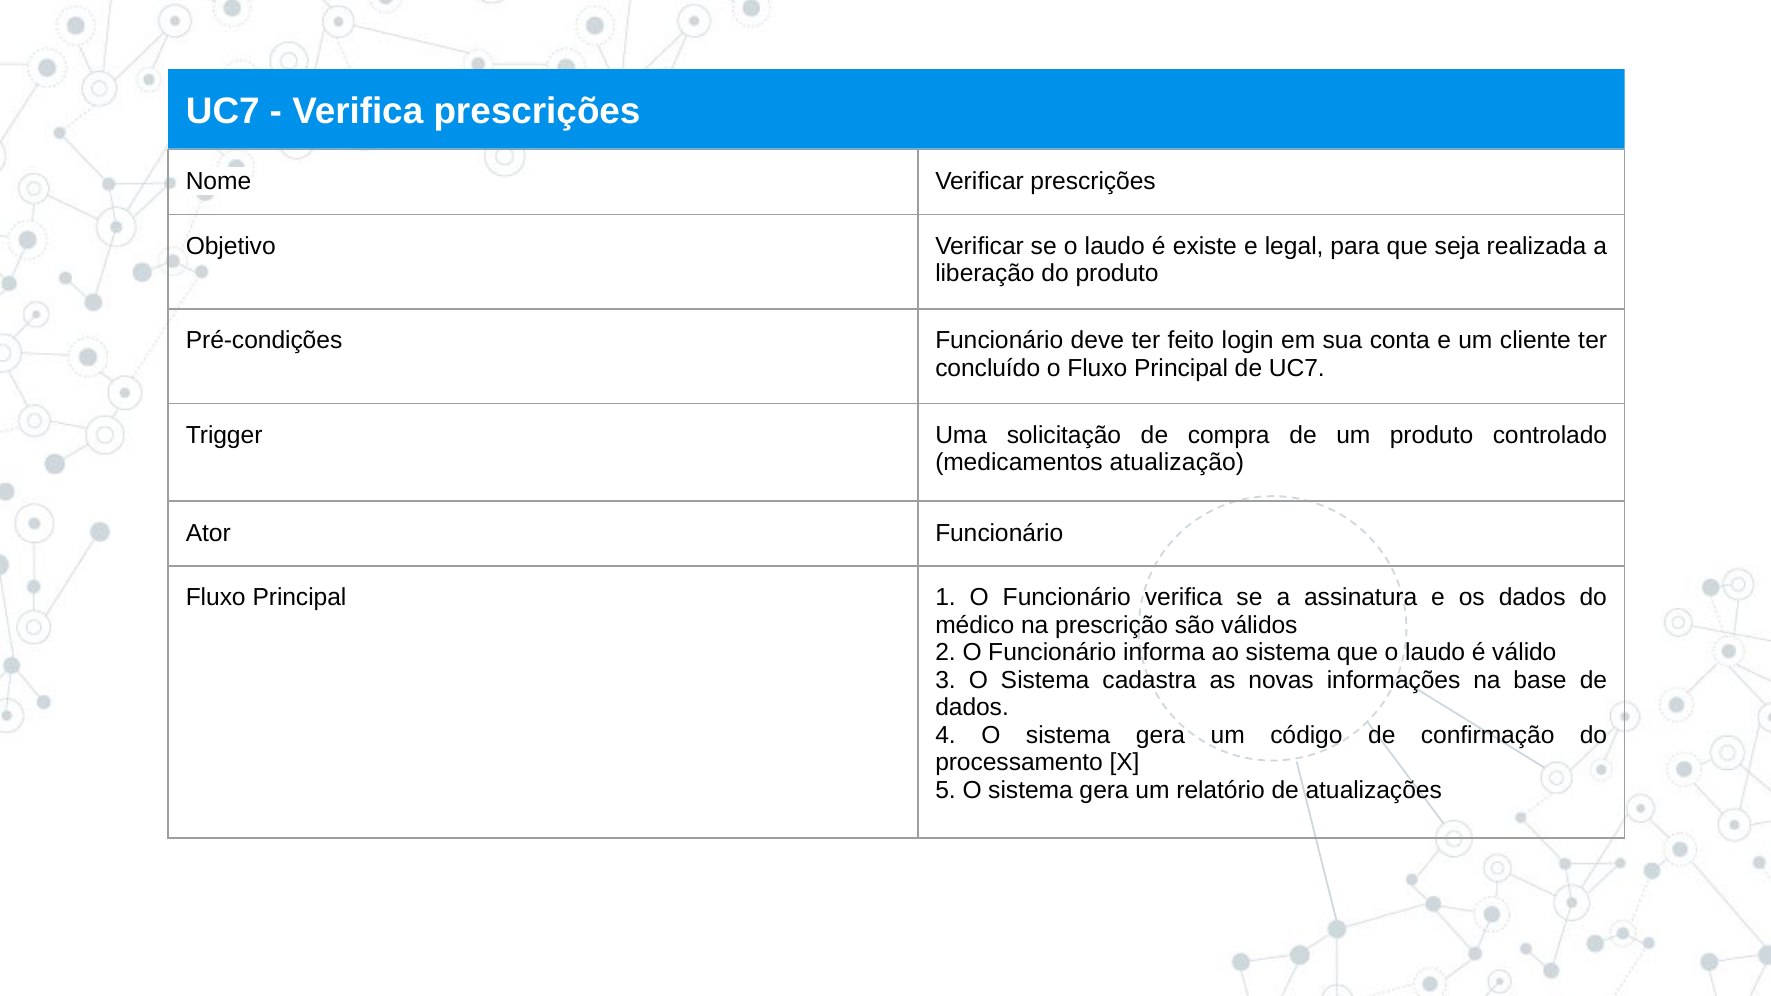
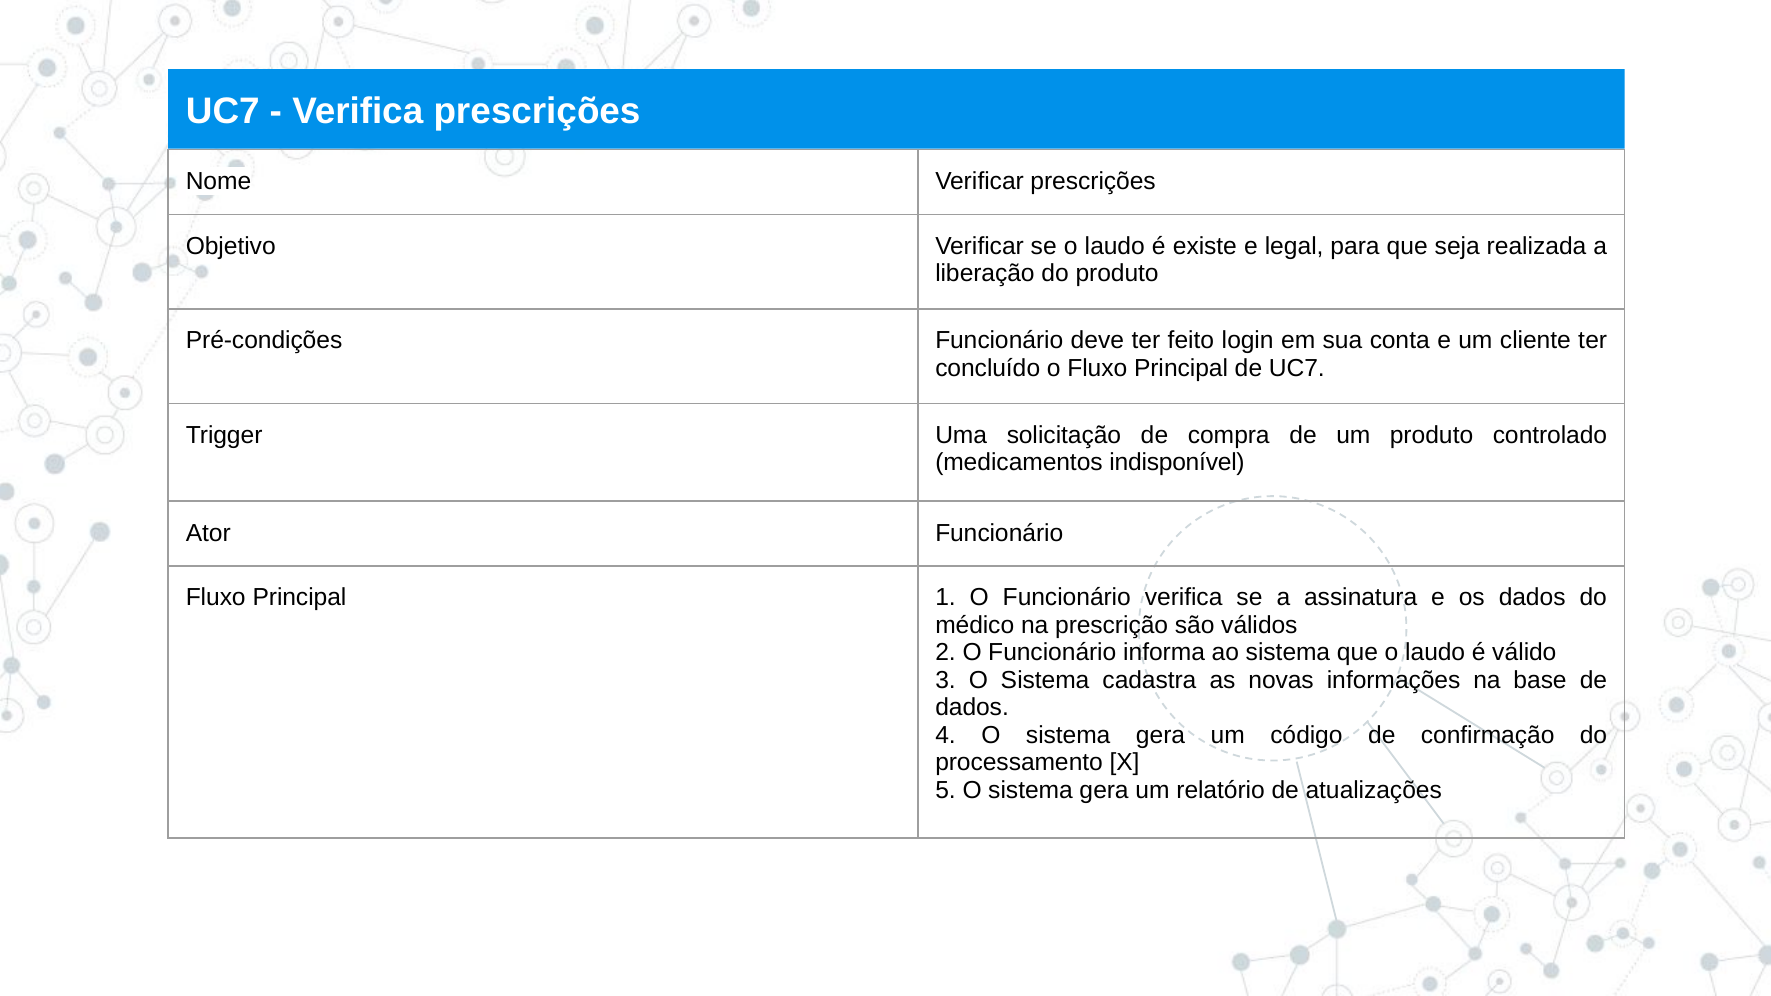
atualização: atualização -> indisponível (1177, 463)
